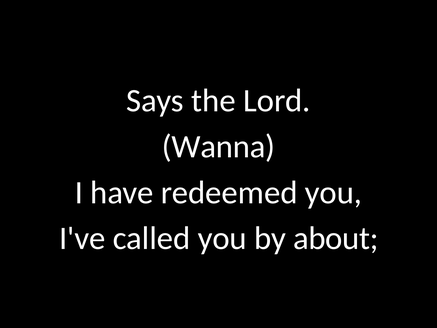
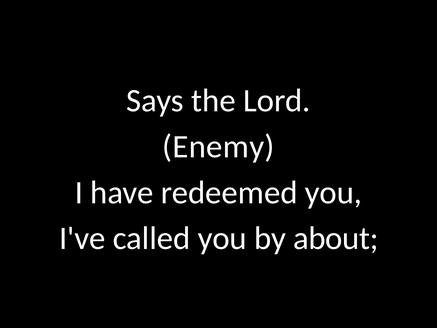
Wanna: Wanna -> Enemy (218, 147)
